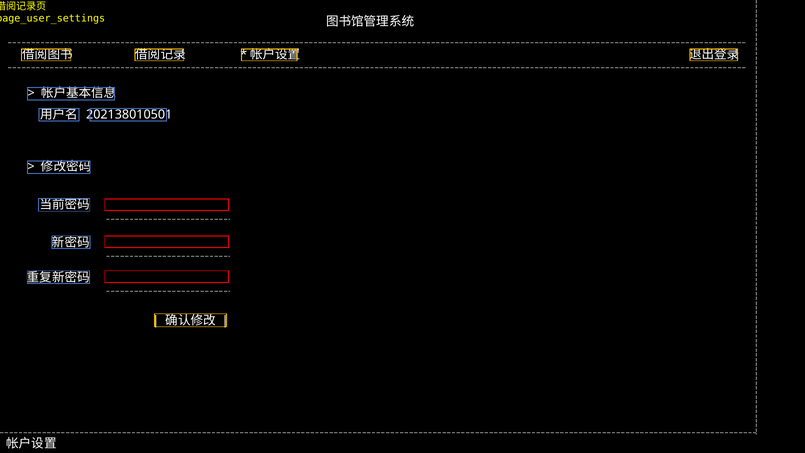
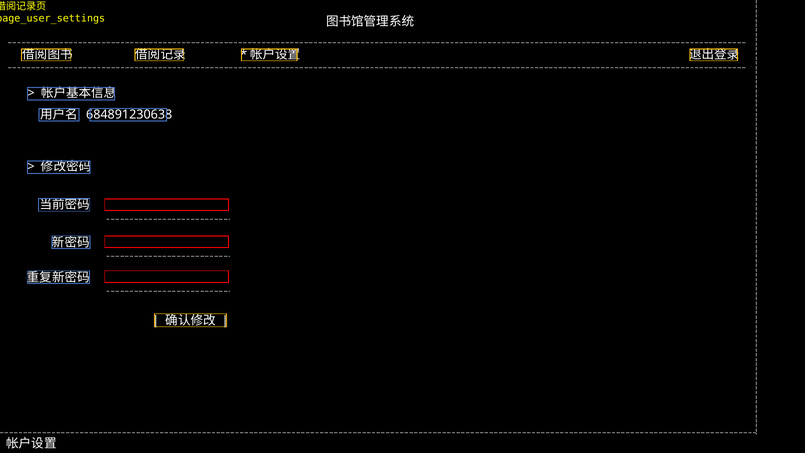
202138010501: 202138010501 -> 684891230638 (129, 114)
